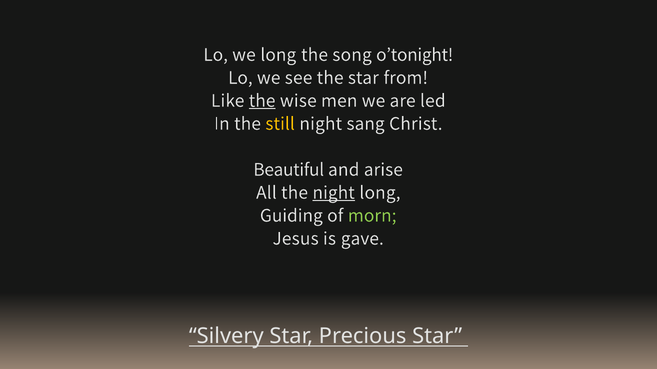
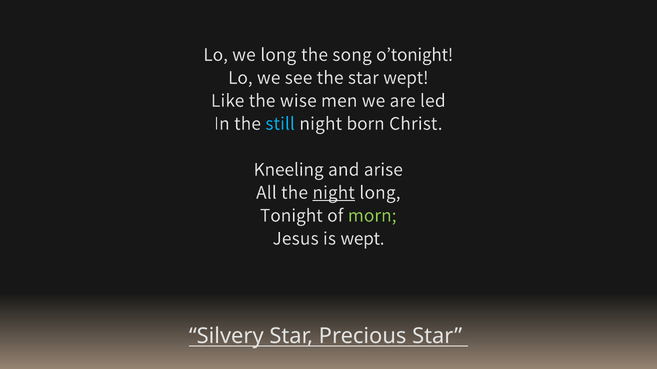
star from: from -> wept (406, 78)
the underline: present -> none (262, 101)
still colour: yellow -> light blue (280, 124)
sang: sang -> born (366, 124)
Beautiful: Beautiful -> Kneeling (289, 170)
Guiding: Guiding -> Tonight (291, 216)
is gave: gave -> wept (362, 239)
